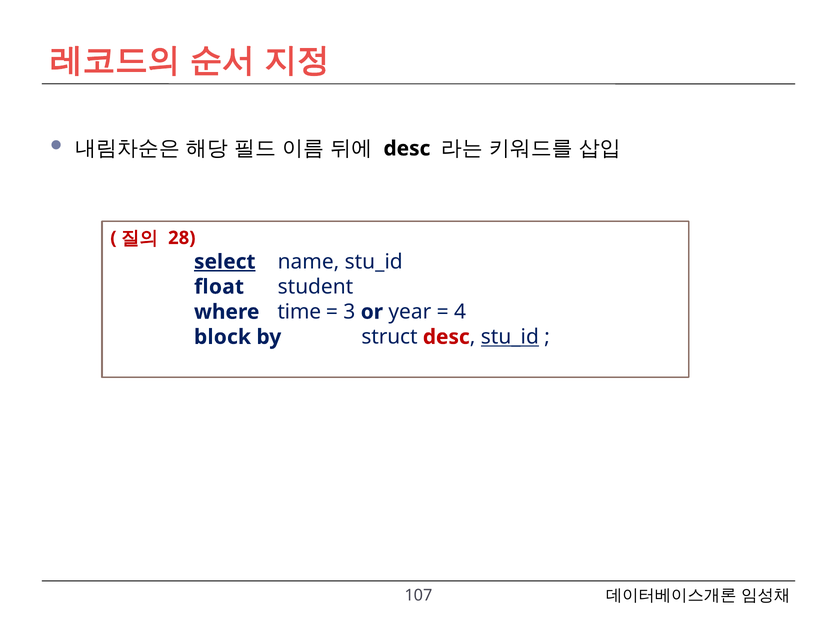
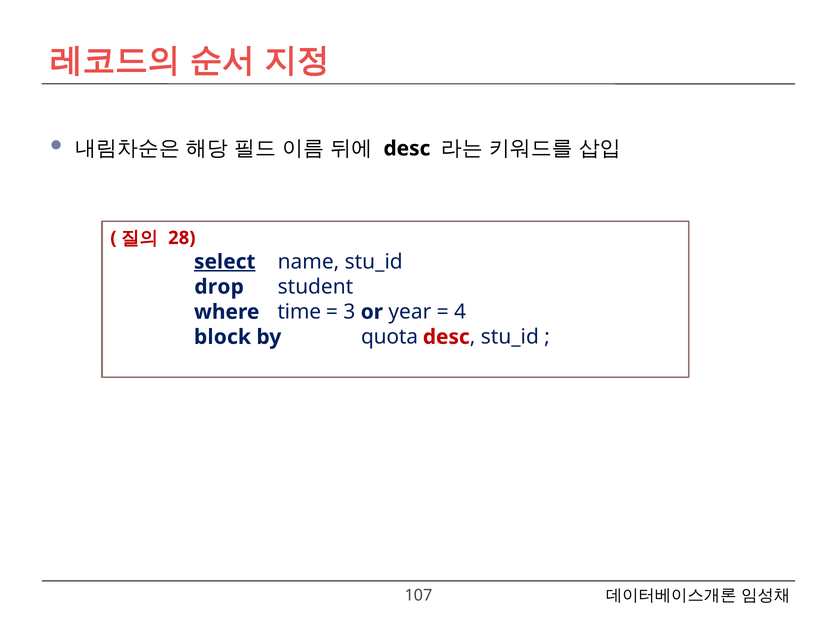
float: float -> drop (219, 287)
struct: struct -> quota (390, 337)
stu_id underline: present -> none (510, 337)
